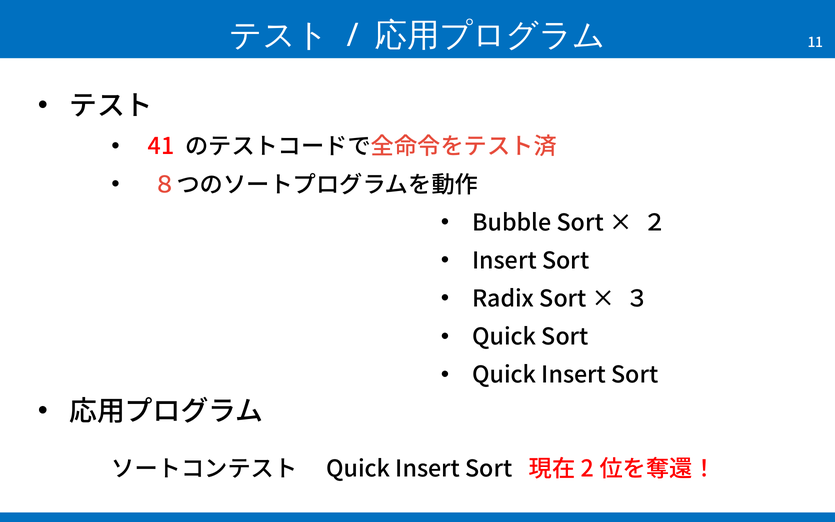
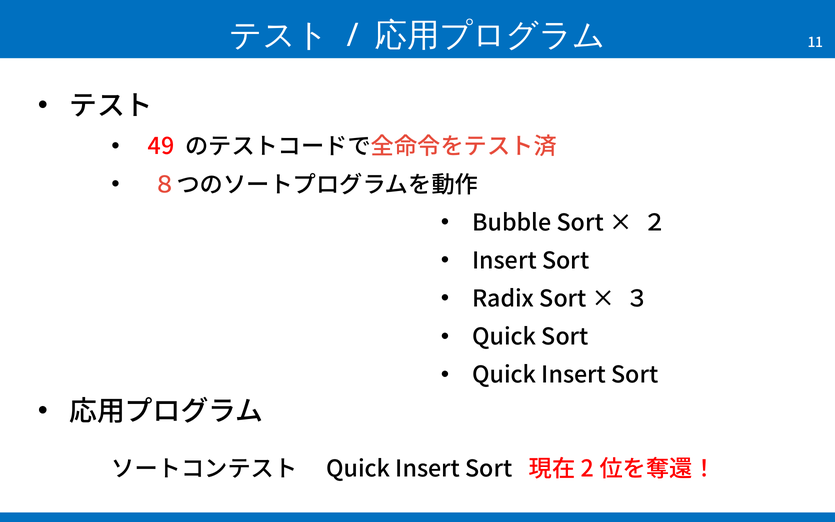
41: 41 -> 49 (161, 147)
